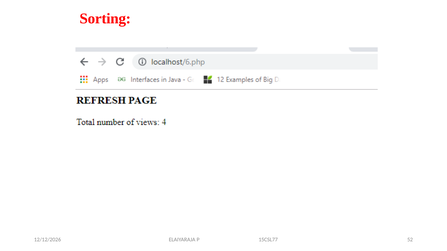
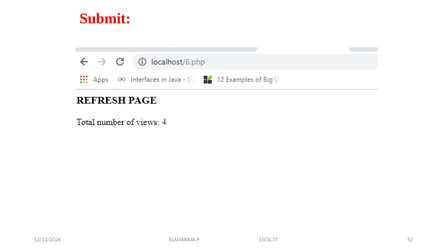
Sorting: Sorting -> Submit (105, 19)
